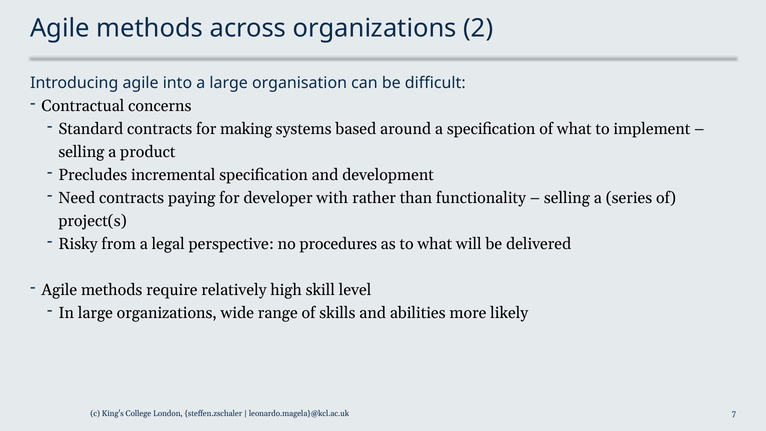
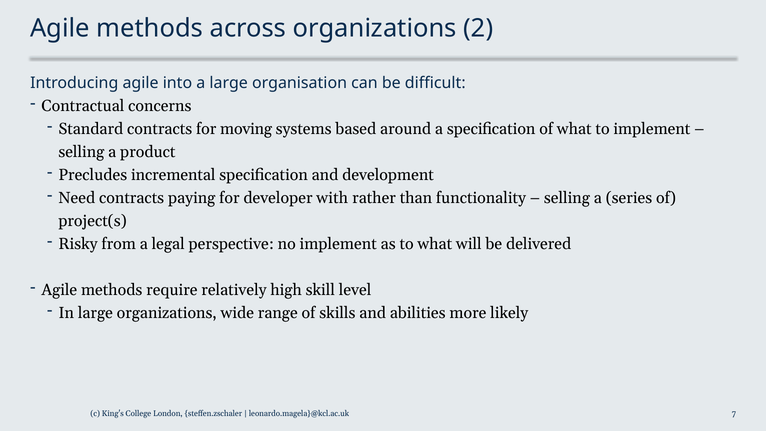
making: making -> moving (246, 129)
no procedures: procedures -> implement (338, 244)
